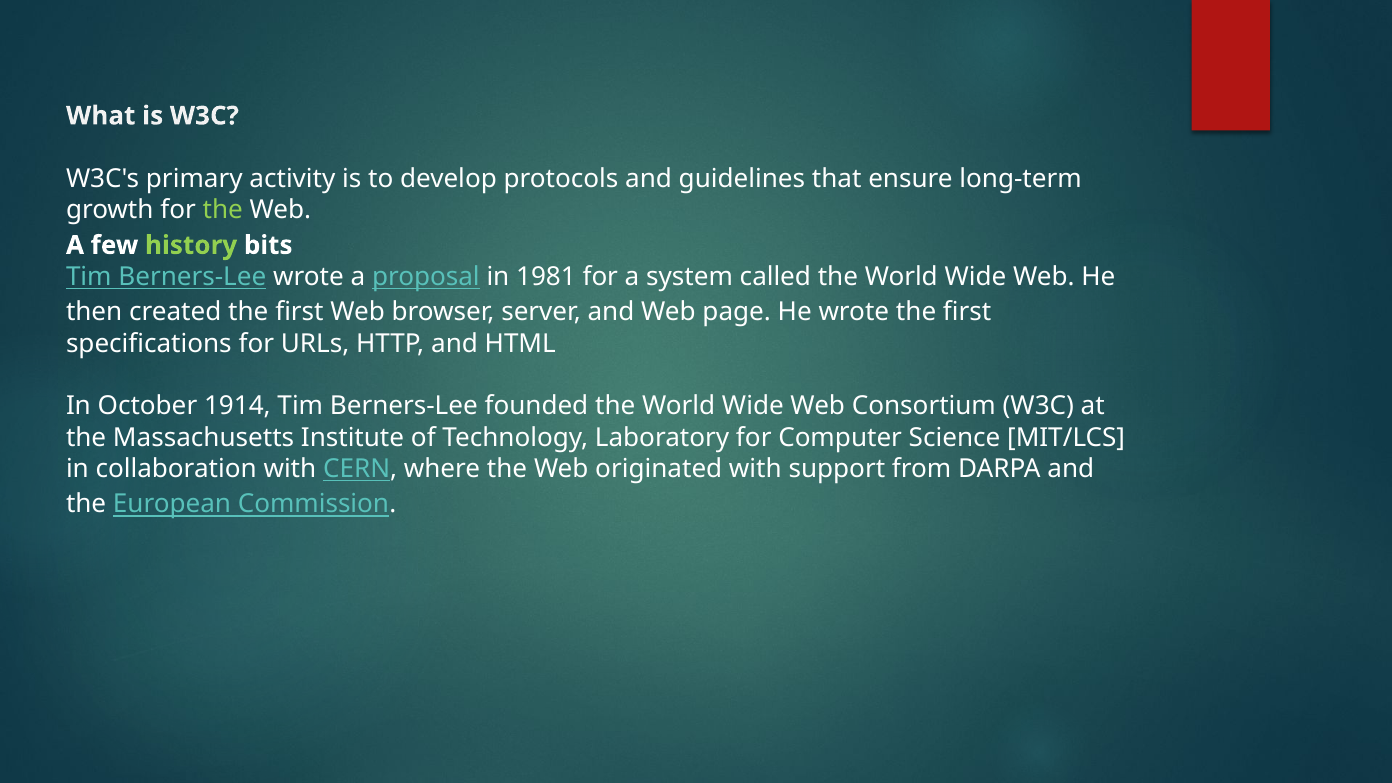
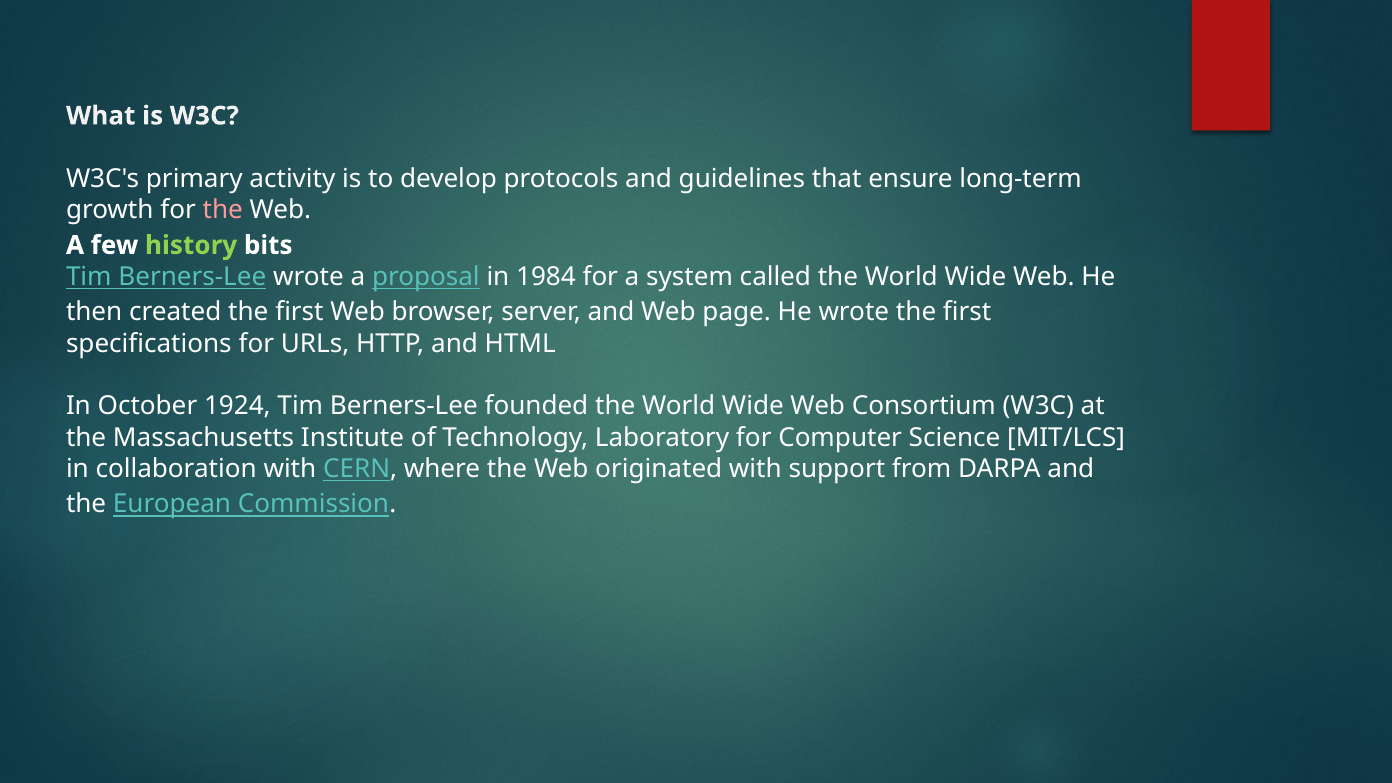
the colour: light green -> pink (223, 210)
1981: 1981 -> 1984 (546, 277)
1914: 1914 -> 1924 (237, 406)
